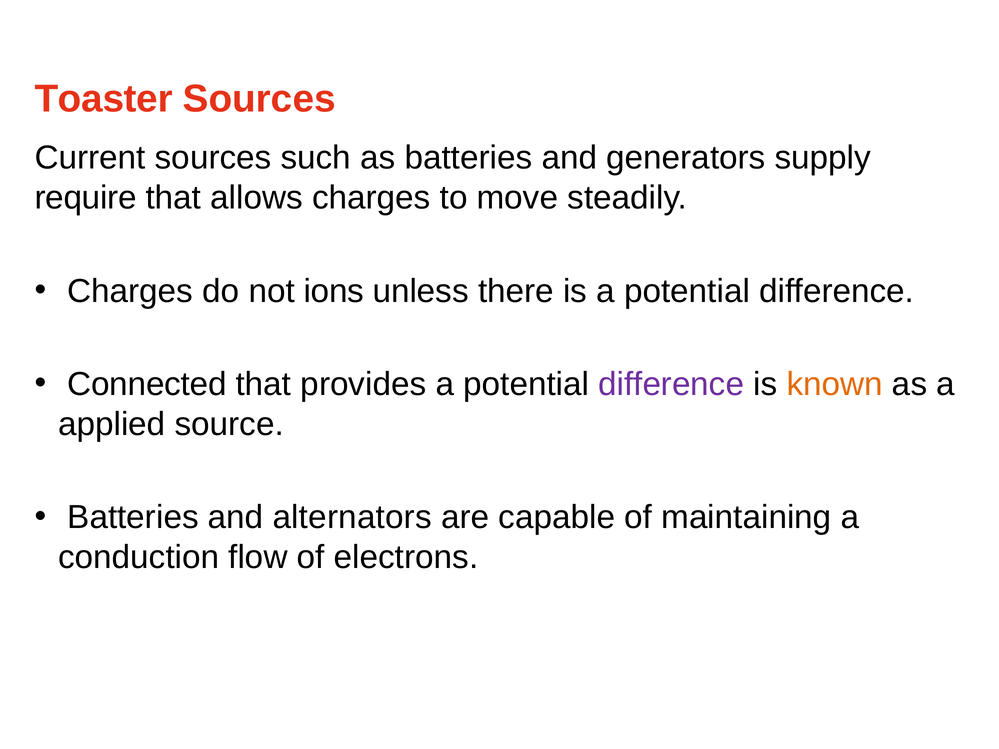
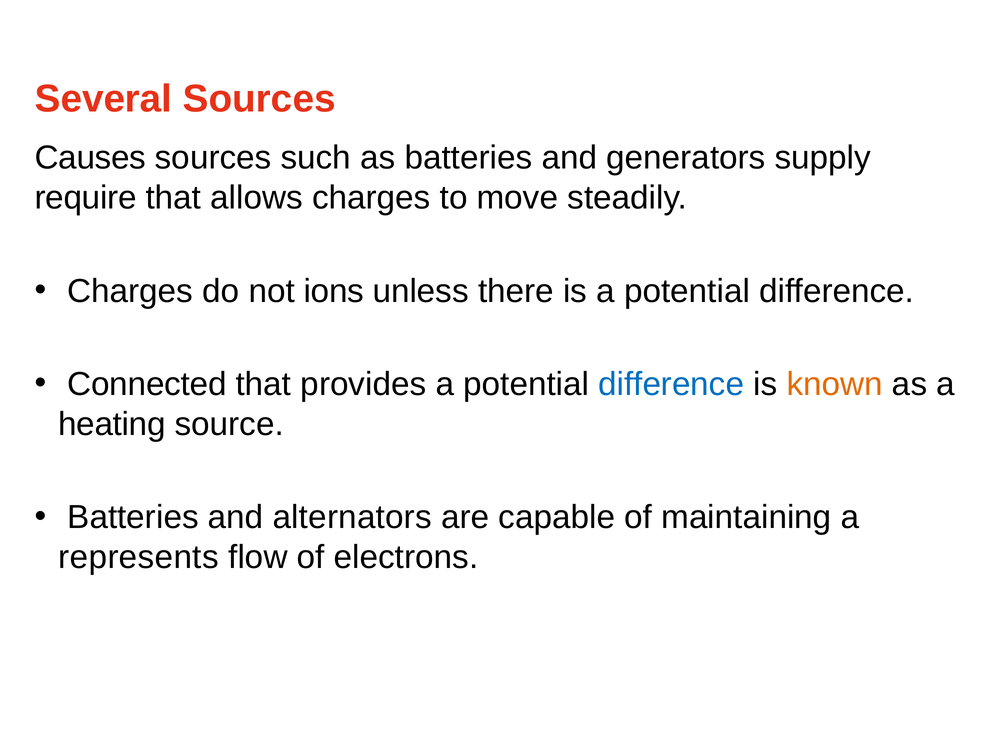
Toaster: Toaster -> Several (104, 99)
Current: Current -> Causes (90, 158)
difference colour: purple -> blue (671, 384)
applied: applied -> heating (112, 424)
conduction: conduction -> represents (139, 557)
